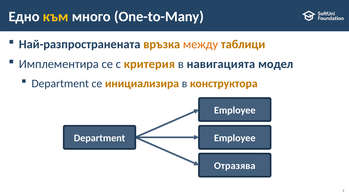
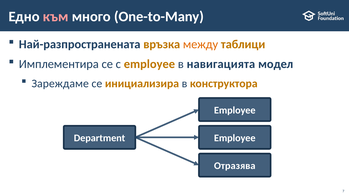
към colour: yellow -> pink (56, 17)
с критерия: критерия -> employee (149, 64)
Department: Department -> Зареждаме (60, 84)
